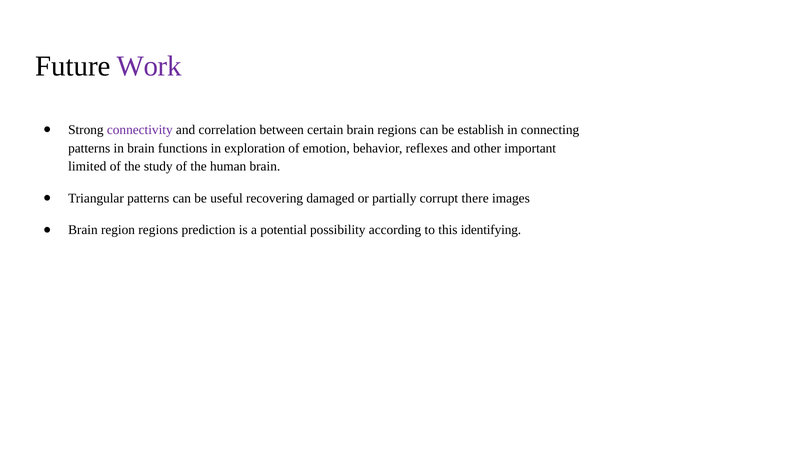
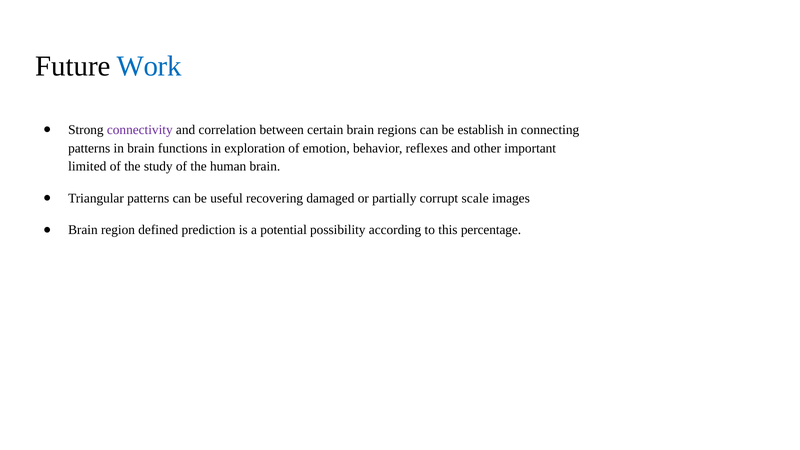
Work colour: purple -> blue (149, 66)
there: there -> scale (475, 198)
region regions: regions -> defined (158, 230)
identifying: identifying -> percentage (491, 230)
